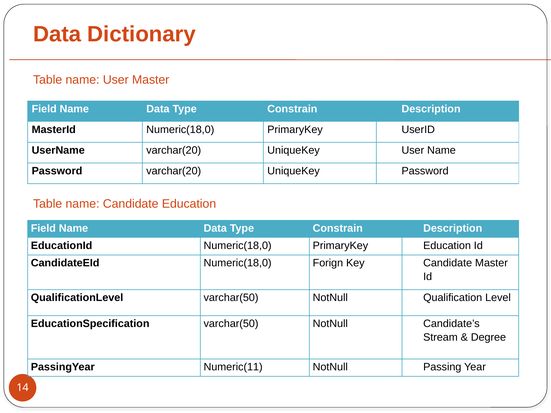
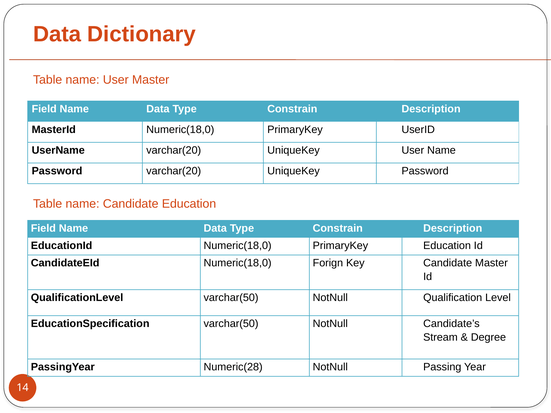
Numeric(11: Numeric(11 -> Numeric(28 (233, 367)
